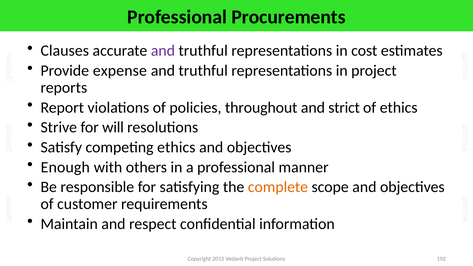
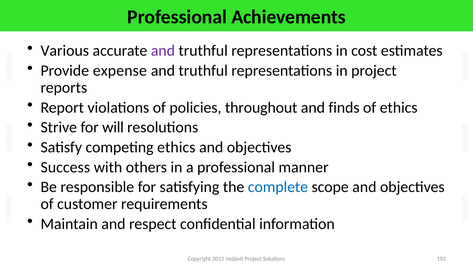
Procurements: Procurements -> Achievements (289, 17)
Clauses: Clauses -> Various (65, 51)
strict: strict -> finds (344, 108)
Enough: Enough -> Success (65, 167)
complete colour: orange -> blue (278, 187)
